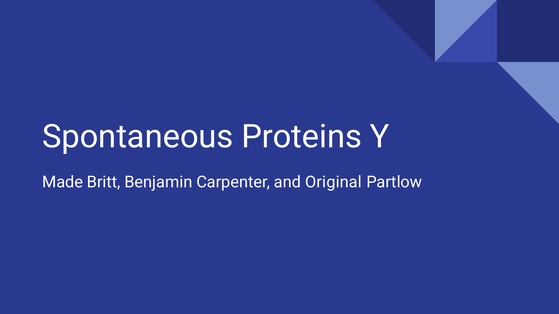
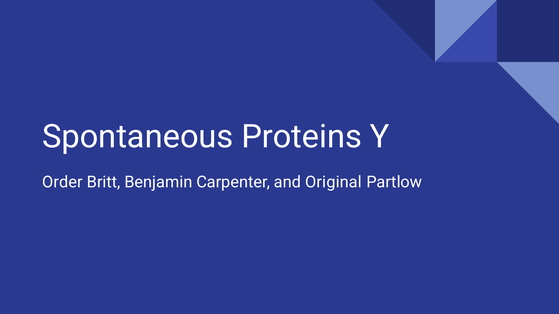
Made: Made -> Order (62, 183)
